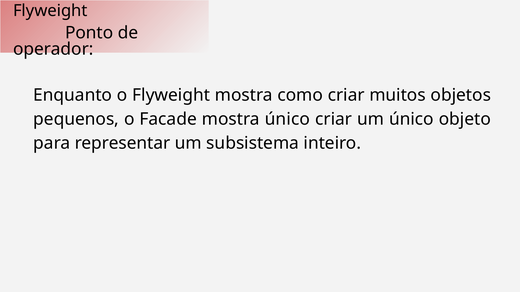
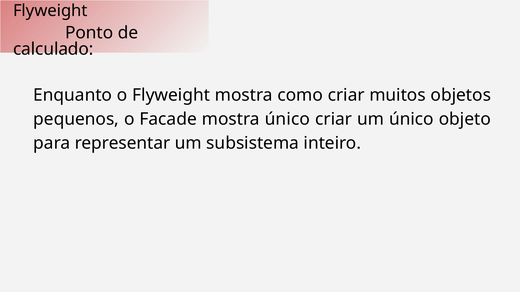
operador: operador -> calculado (53, 49)
